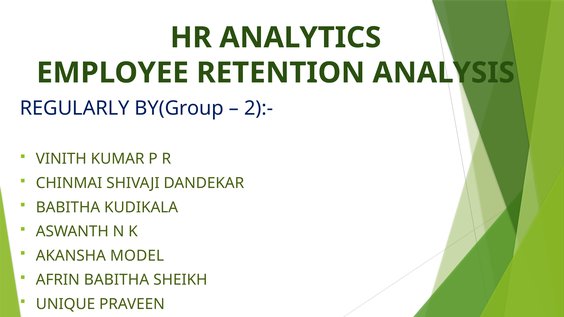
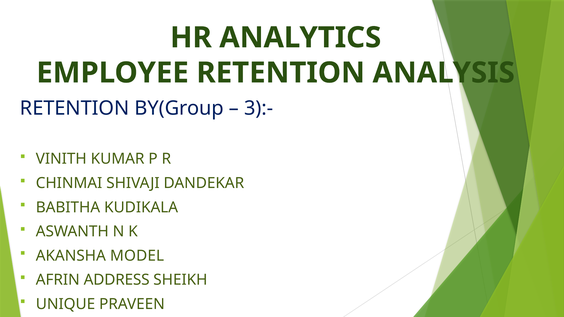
REGULARLY: REGULARLY -> RETENTION (75, 108)
2):-: 2):- -> 3):- (259, 108)
AFRIN BABITHA: BABITHA -> ADDRESS (117, 280)
